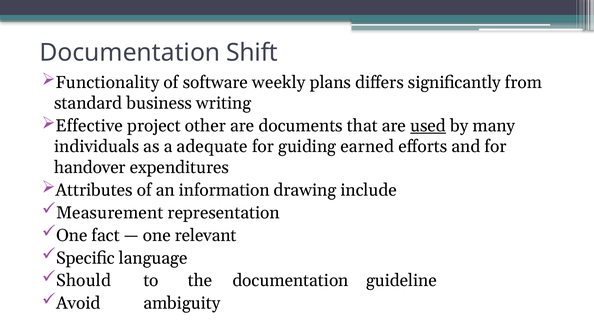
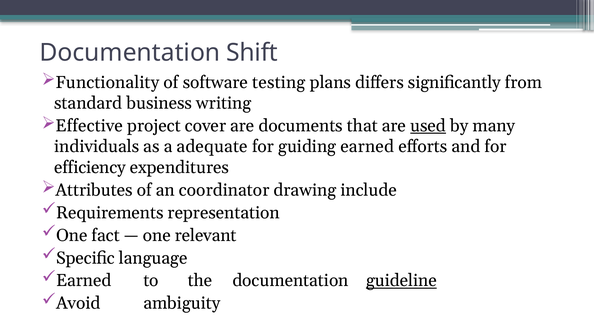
weekly: weekly -> testing (279, 82)
other: other -> cover (205, 126)
handover: handover -> efficiency (90, 167)
information: information -> coordinator (224, 190)
Measurement: Measurement -> Requirements (110, 213)
Should: Should -> Earned (84, 281)
guideline underline: none -> present (401, 281)
